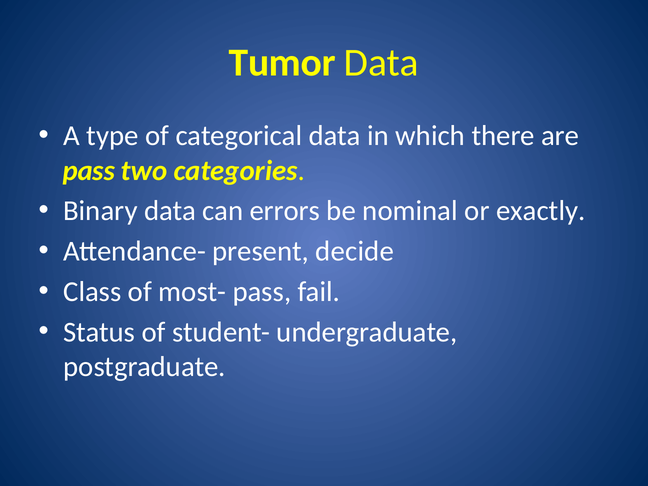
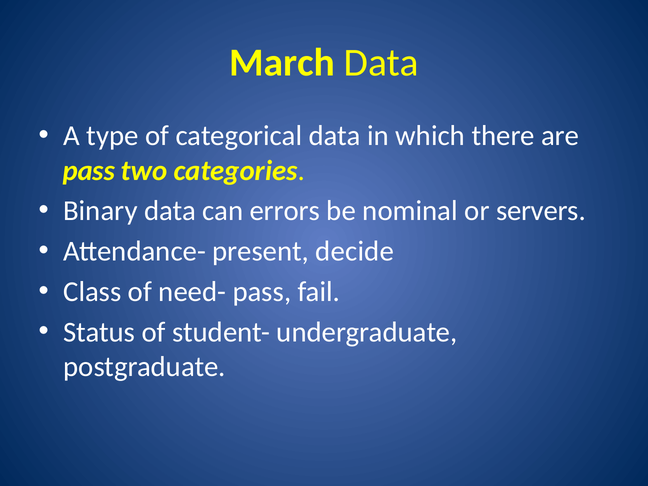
Tumor: Tumor -> March (282, 63)
exactly: exactly -> servers (541, 211)
most-: most- -> need- (192, 292)
